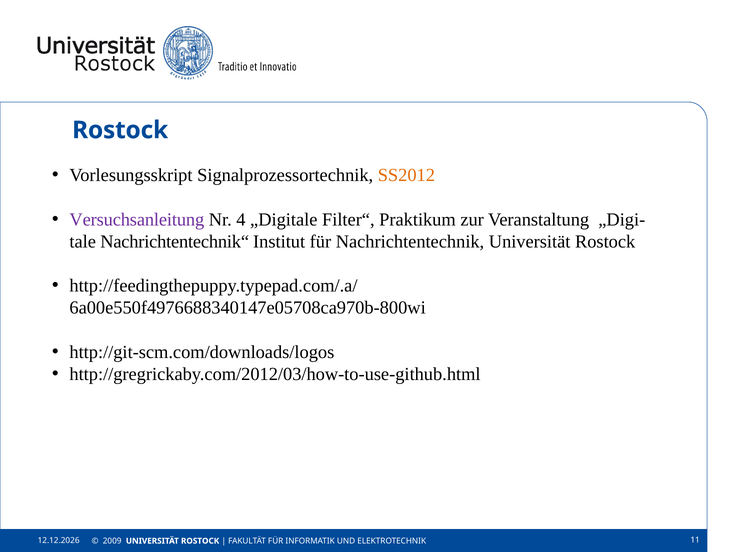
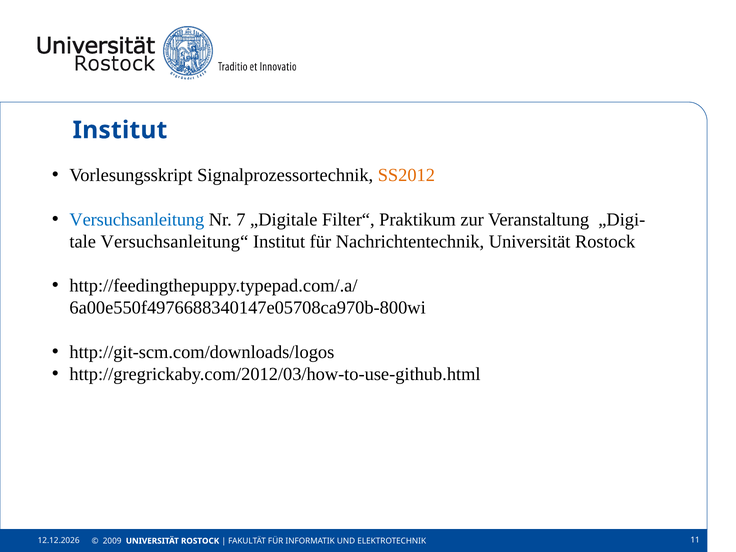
Rostock: Rostock -> Institut (120, 130)
Versuchsanleitung colour: purple -> blue (137, 219)
4: 4 -> 7 (241, 219)
Nachrichtentechnik“: Nachrichtentechnik“ -> Versuchsanleitung“ (174, 242)
